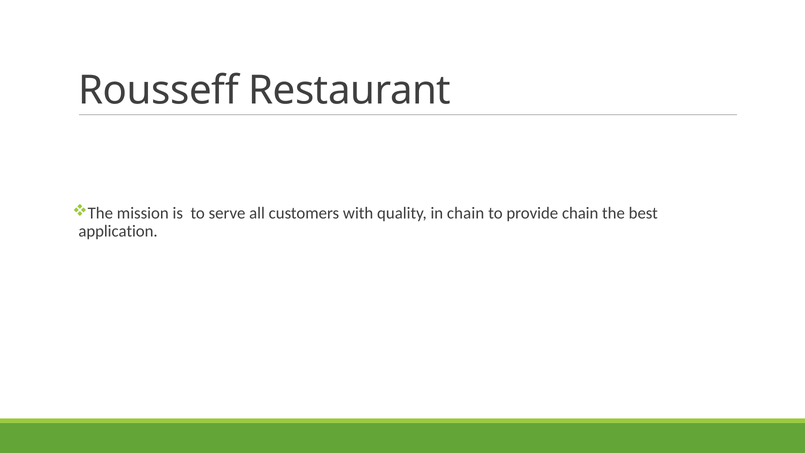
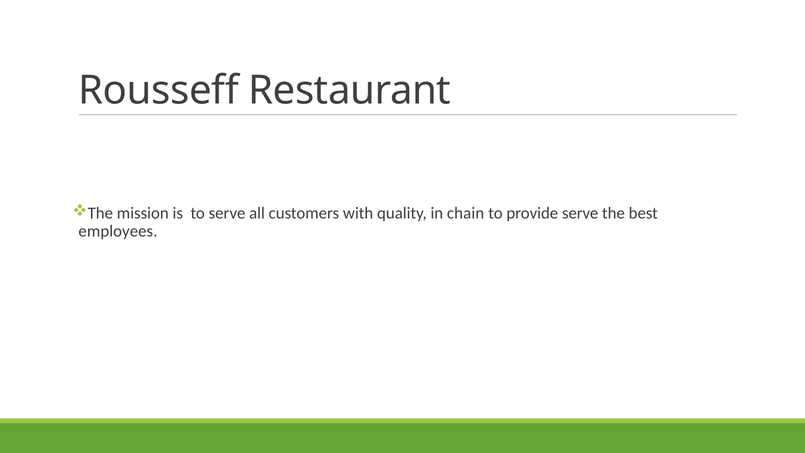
provide chain: chain -> serve (580, 213)
application: application -> employees (118, 231)
